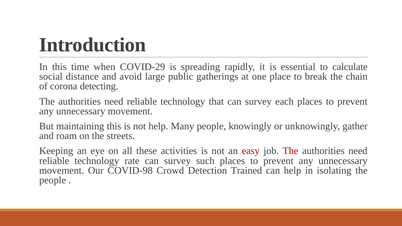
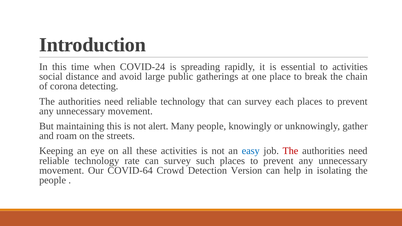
COVID-29: COVID-29 -> COVID-24 (143, 67)
to calculate: calculate -> activities (350, 67)
not help: help -> alert (158, 126)
easy colour: red -> blue (251, 151)
COVID-98: COVID-98 -> COVID-64 (130, 171)
Trained: Trained -> Version (247, 171)
